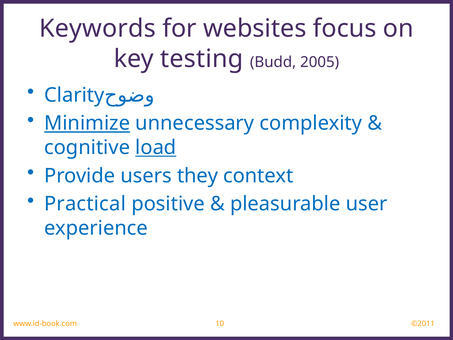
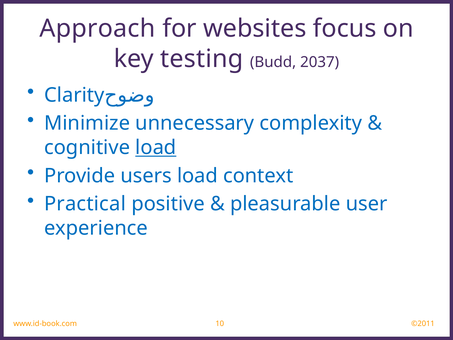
Keywords: Keywords -> Approach (97, 29)
2005: 2005 -> 2037 (320, 62)
Minimize underline: present -> none (87, 123)
users they: they -> load (197, 176)
